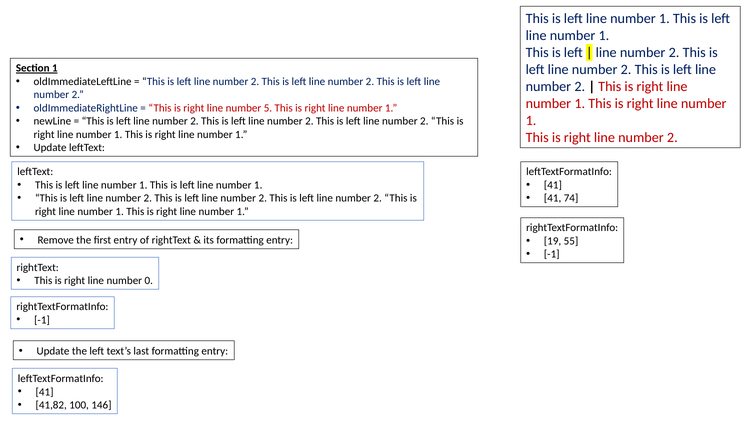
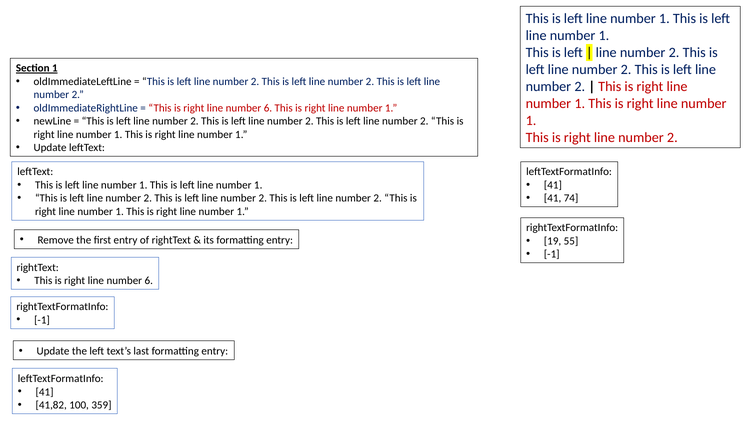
5: 5 -> 6 (268, 108)
0: 0 -> 6 (149, 281)
146: 146 -> 359 (101, 405)
